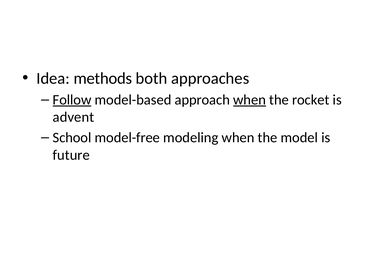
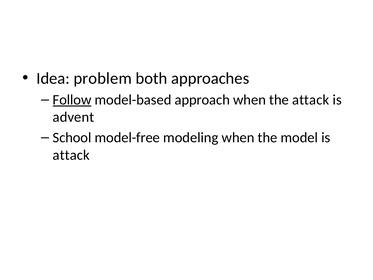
methods: methods -> problem (103, 78)
when underline: present -> none (250, 100)
the rocket: rocket -> attack (311, 100)
future: future -> attack (71, 155)
